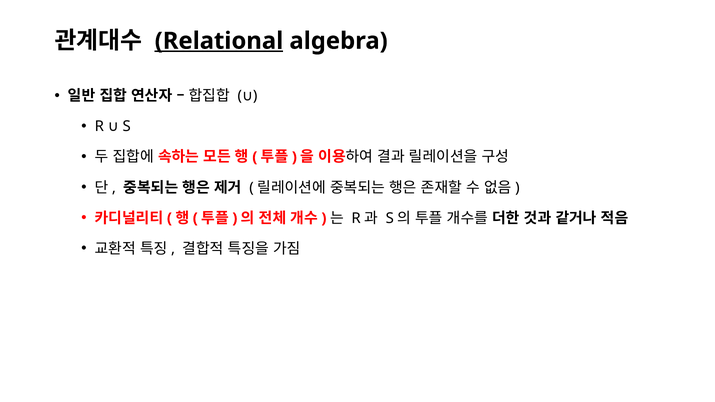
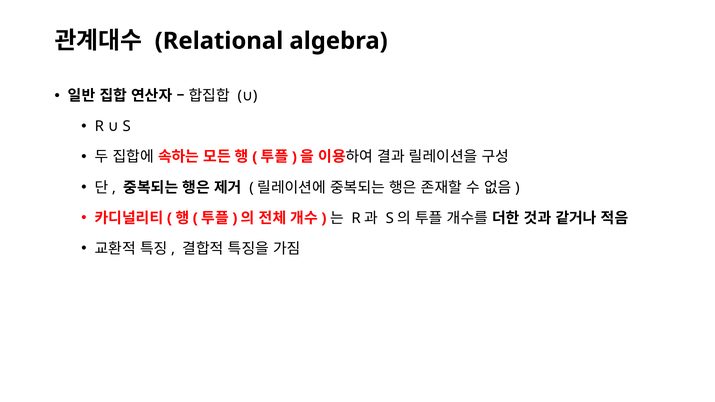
Relational underline: present -> none (219, 41)
